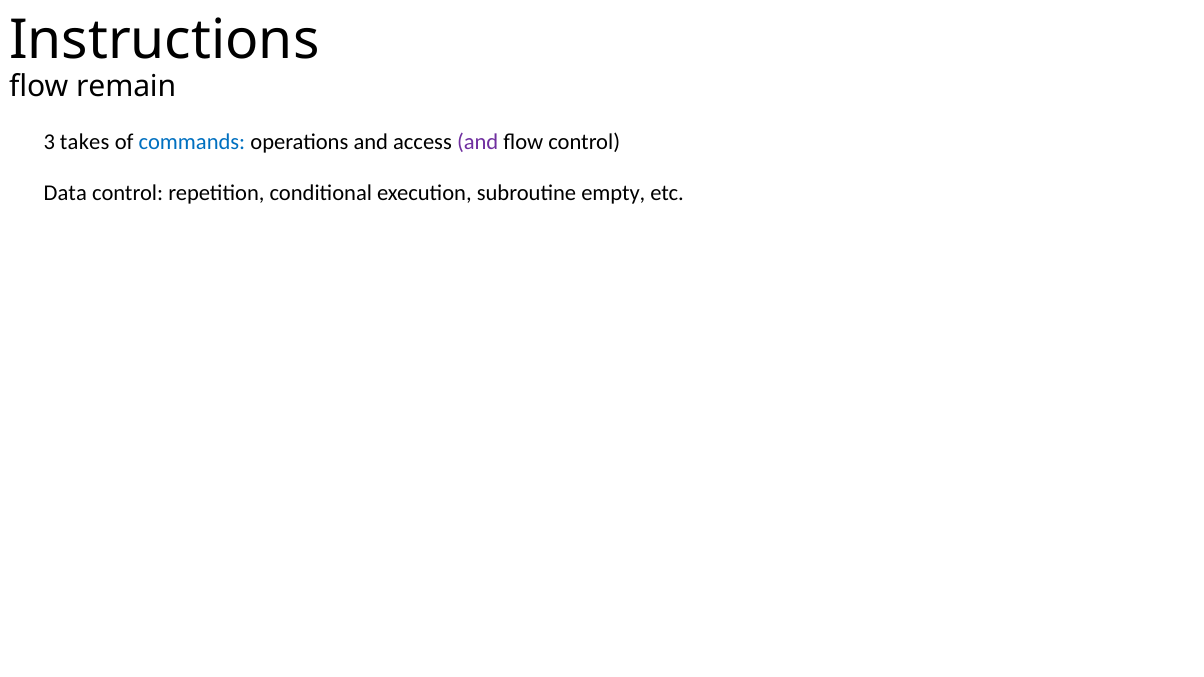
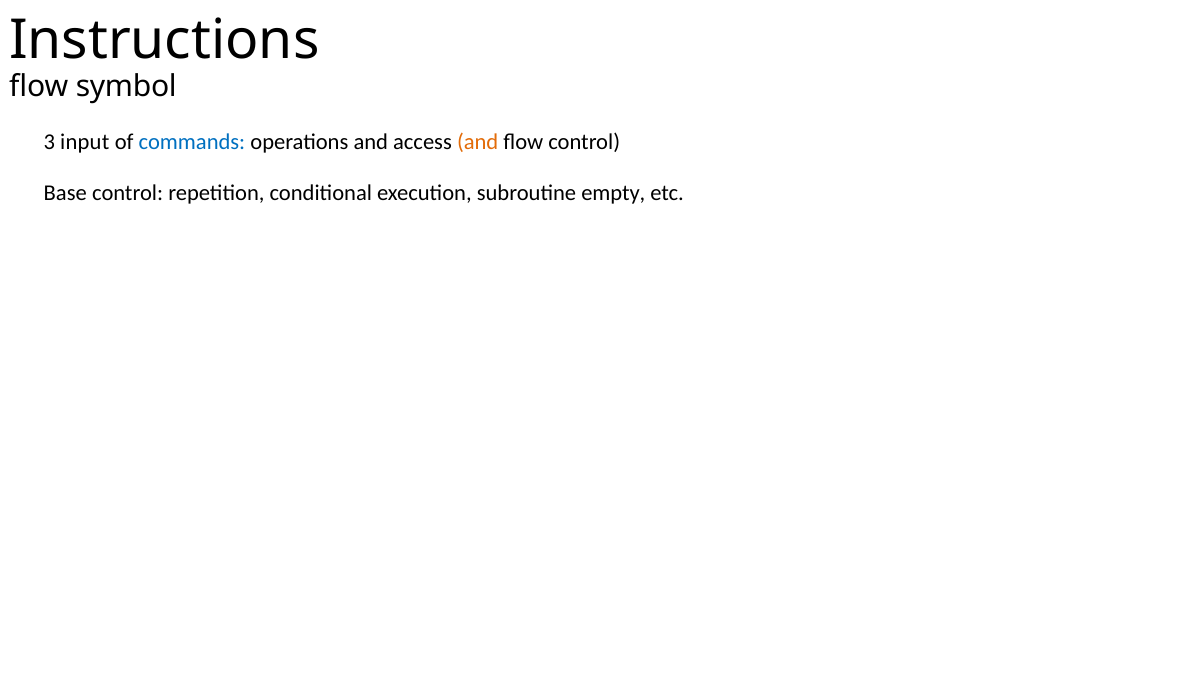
remain: remain -> symbol (126, 87)
takes: takes -> input (85, 142)
and colour: purple -> orange (478, 142)
Data: Data -> Base (65, 193)
